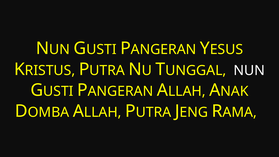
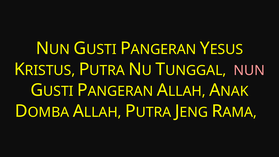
NUN colour: white -> pink (249, 70)
